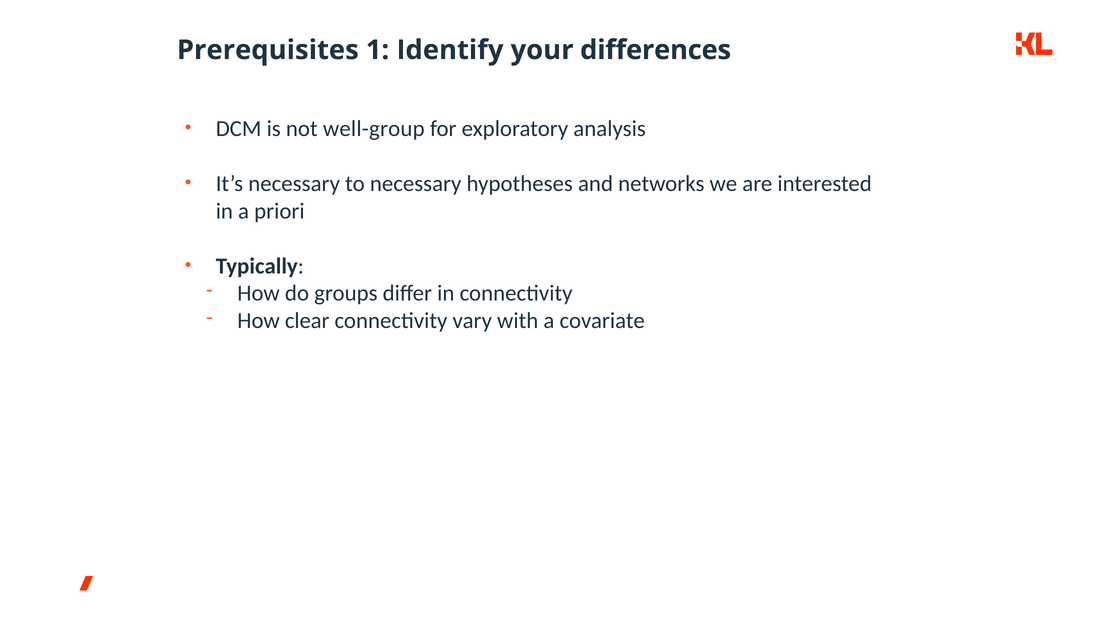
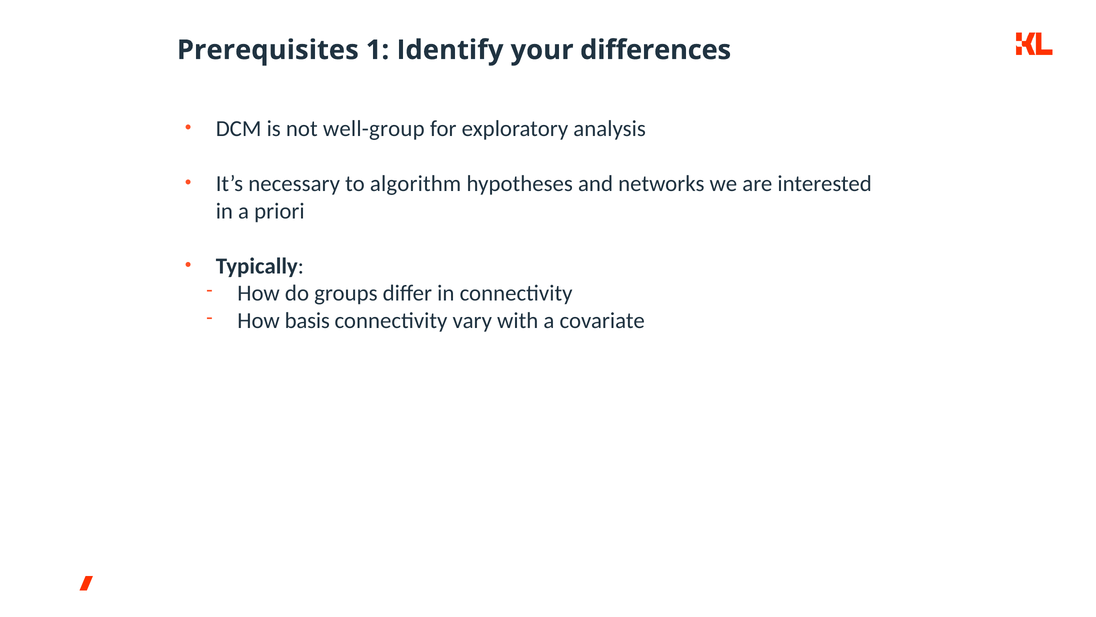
to necessary: necessary -> algorithm (416, 183)
clear: clear -> basis (307, 321)
